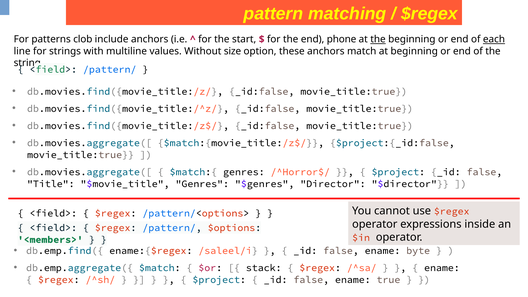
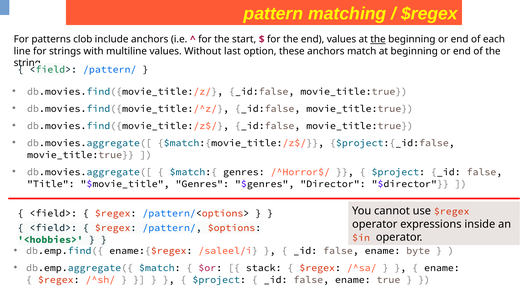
end phone: phone -> values (342, 39)
each underline: present -> none (494, 39)
size: size -> last (232, 51)
<members>: <members> -> <hobbies> (50, 240)
